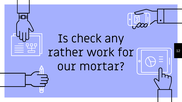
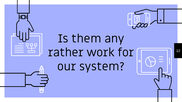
check: check -> them (86, 39)
mortar: mortar -> system (102, 67)
